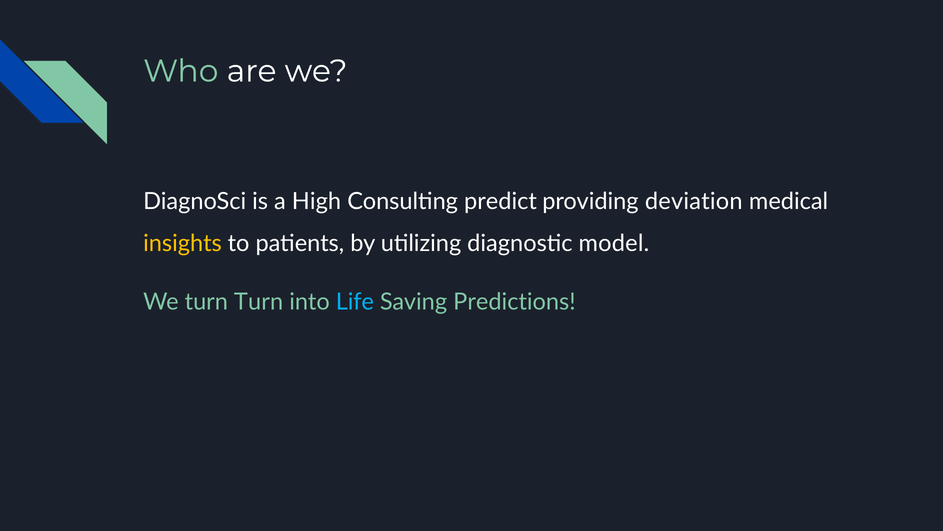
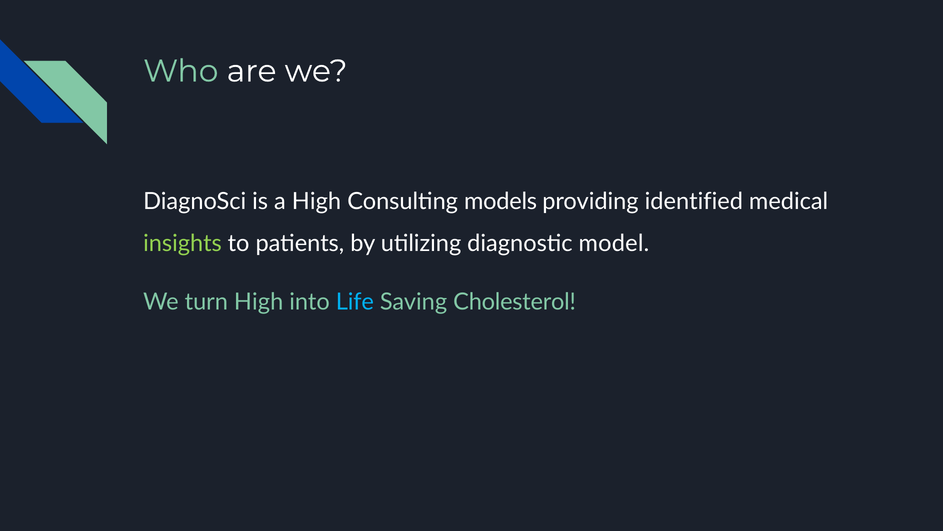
predict: predict -> models (501, 201)
deviation: deviation -> identified (694, 201)
insights colour: yellow -> light green (183, 243)
turn Turn: Turn -> High (259, 302)
Predictions: Predictions -> Cholesterol (515, 302)
